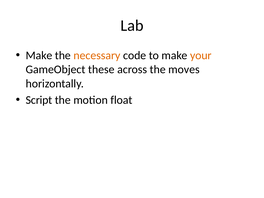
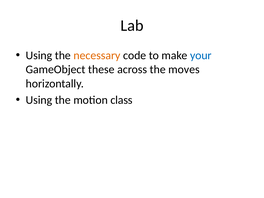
Make: Make -> Using (39, 55)
your colour: orange -> blue (201, 55)
Script: Script -> Using (39, 100)
float: float -> class (121, 100)
